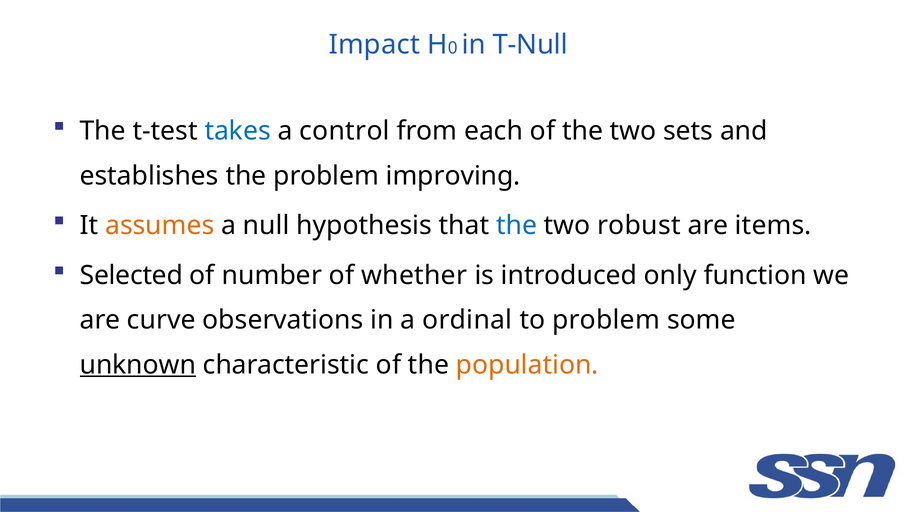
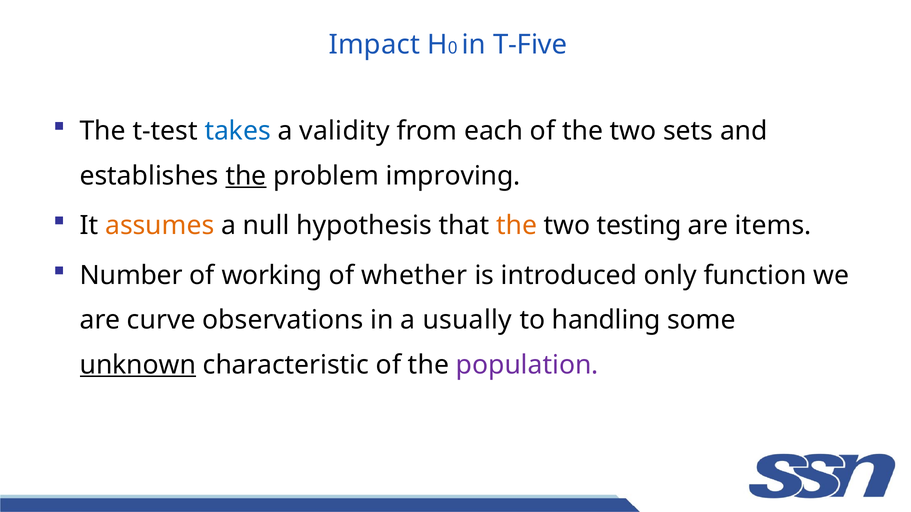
T-Null: T-Null -> T-Five (530, 45)
control: control -> validity (345, 131)
the underline: none -> present (246, 176)
the colour: blue -> orange (517, 226)
robust: robust -> testing (639, 226)
Selected: Selected -> Number (131, 276)
number: number -> working (272, 276)
ordinal: ordinal -> usually (467, 321)
to problem: problem -> handling (606, 321)
population colour: orange -> purple (527, 365)
